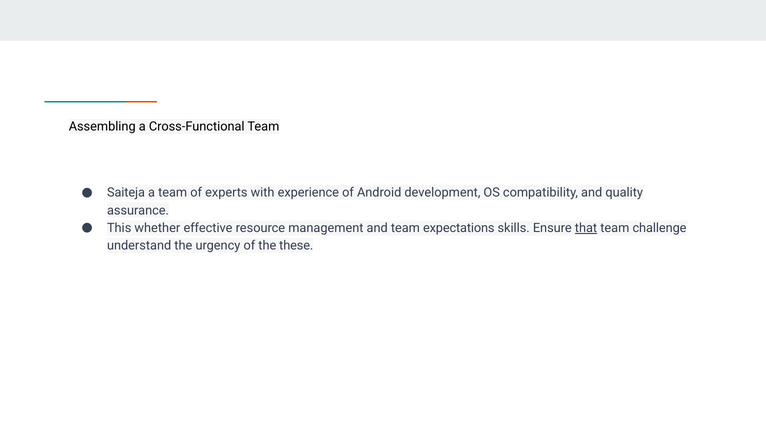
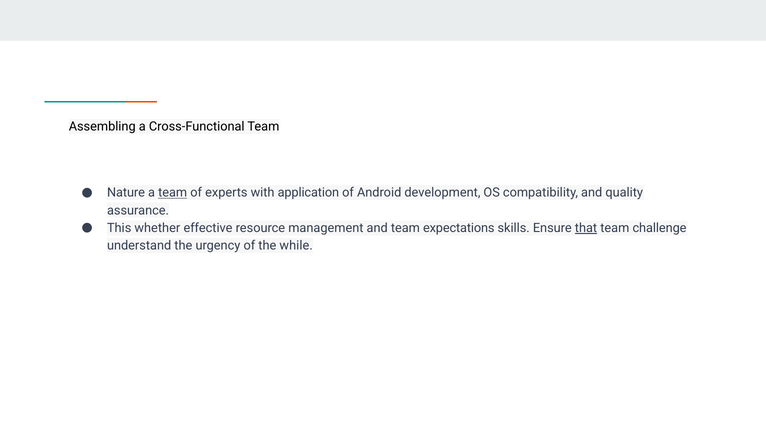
Saiteja: Saiteja -> Nature (126, 193)
team underline: none -> present (173, 193)
experience: experience -> application (308, 193)
these: these -> while (296, 245)
